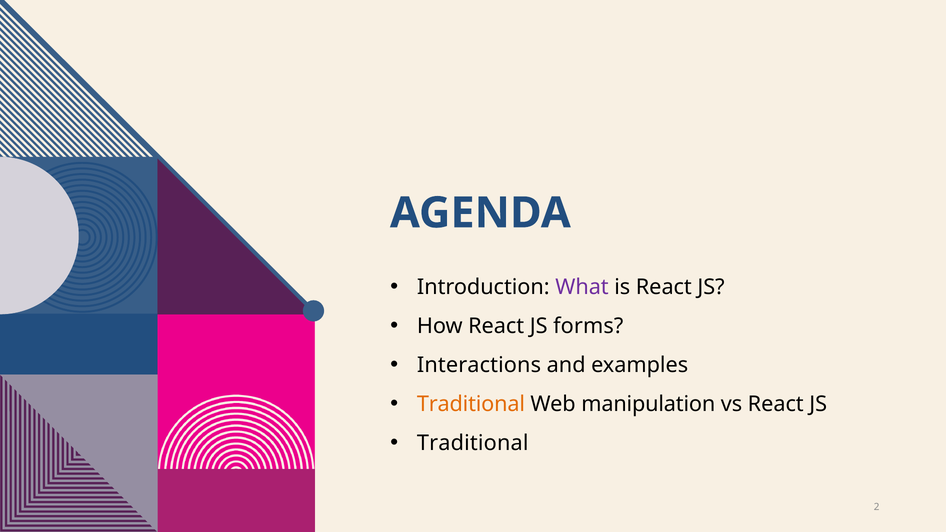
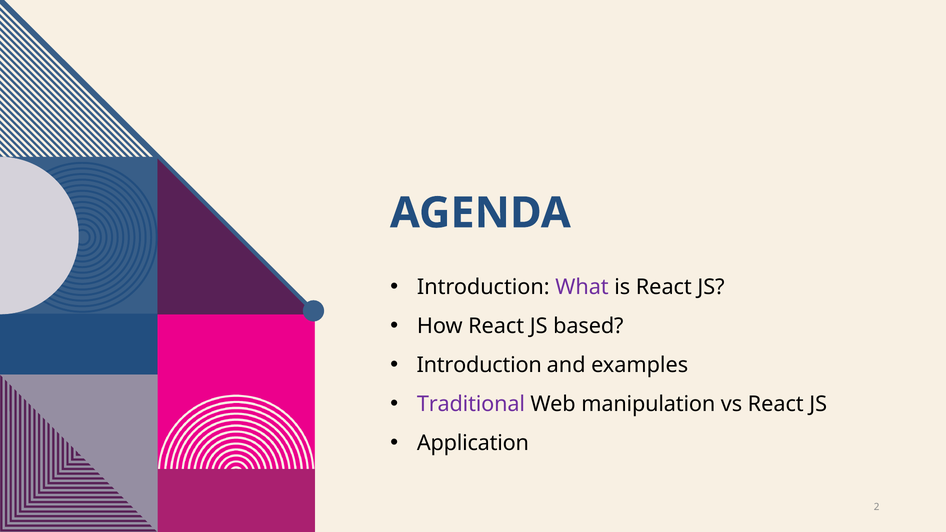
forms: forms -> based (588, 326)
Interactions: Interactions -> Introduction (479, 365)
Traditional colour: orange -> purple (471, 404)
Traditional: Traditional -> Application (473, 443)
